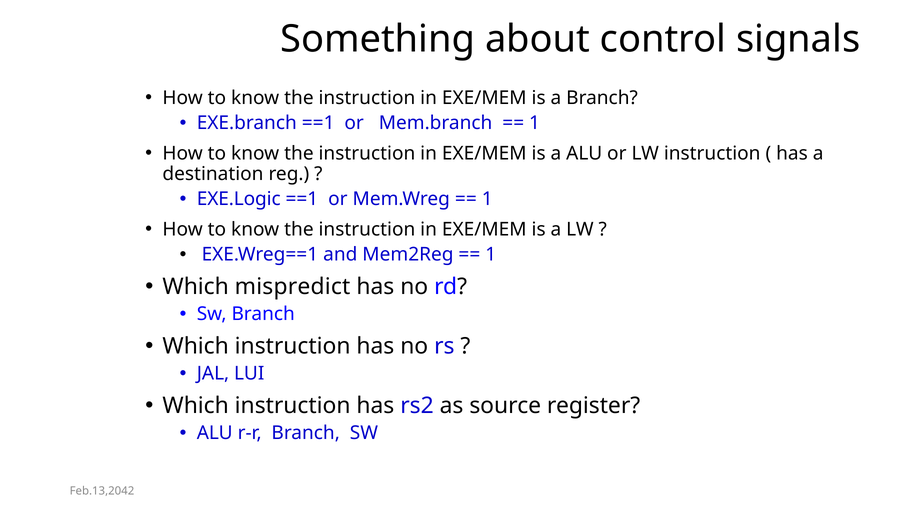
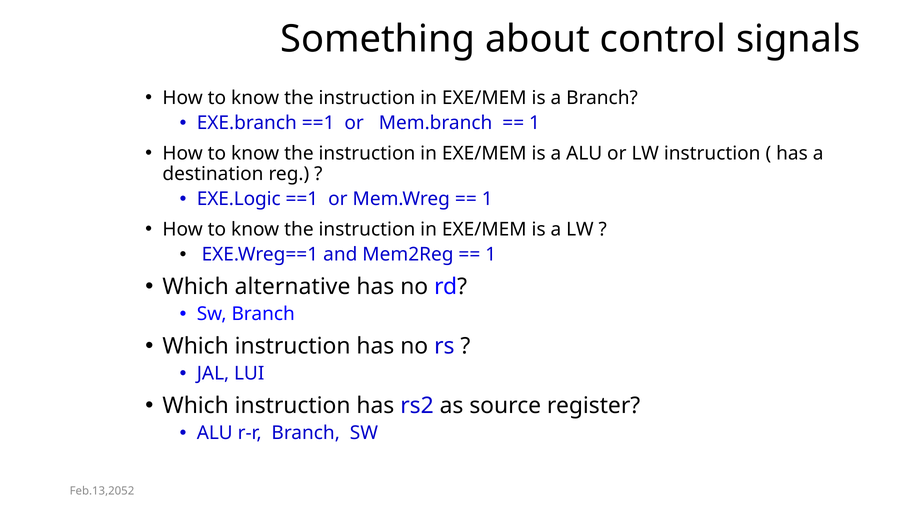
mispredict: mispredict -> alternative (293, 287)
Feb.13,2042: Feb.13,2042 -> Feb.13,2052 (102, 491)
